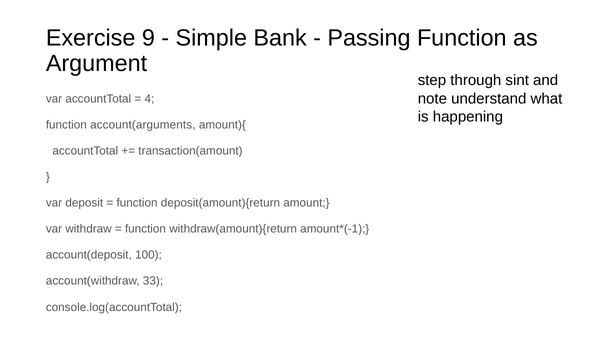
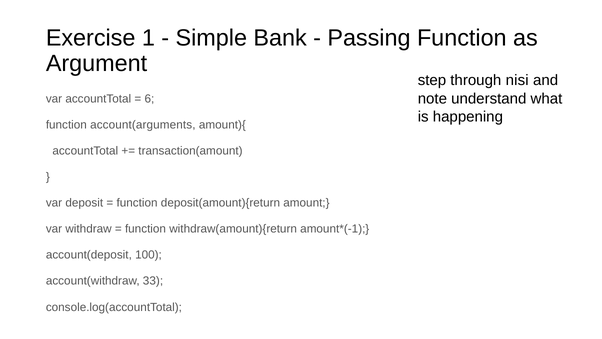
9: 9 -> 1 (148, 38)
sint: sint -> nisi (517, 80)
4: 4 -> 6 (149, 99)
